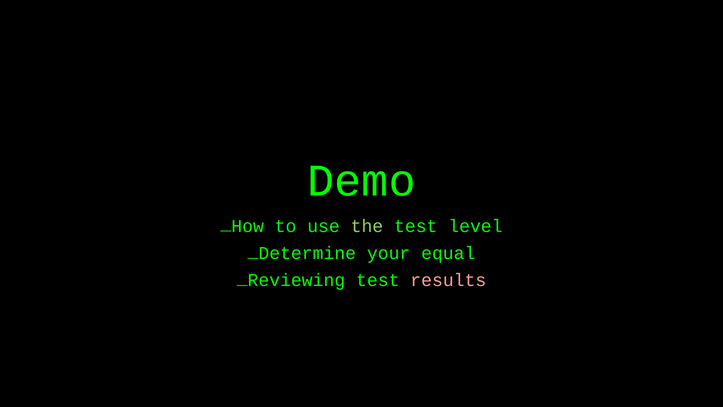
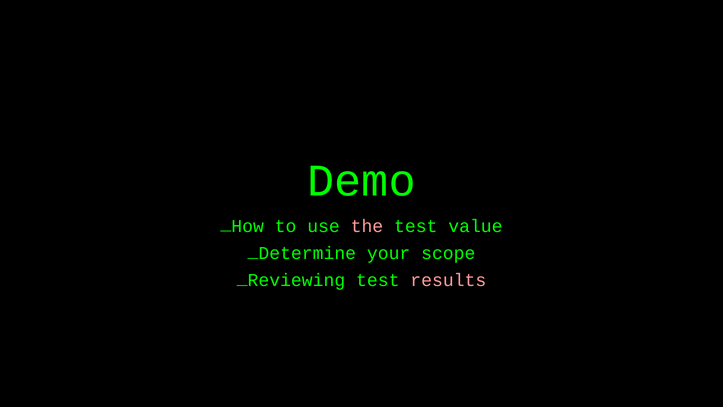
the colour: light green -> pink (367, 226)
level: level -> value (475, 226)
equal: equal -> scope (448, 253)
